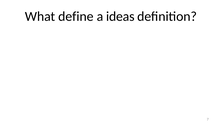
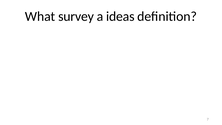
define: define -> survey (76, 16)
